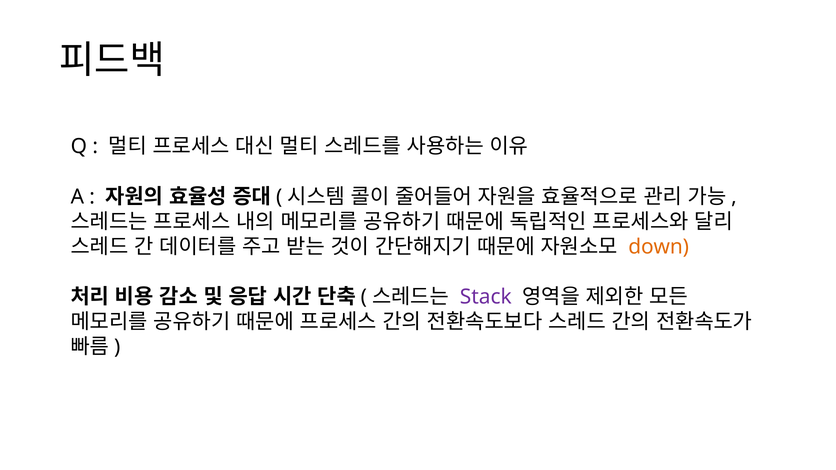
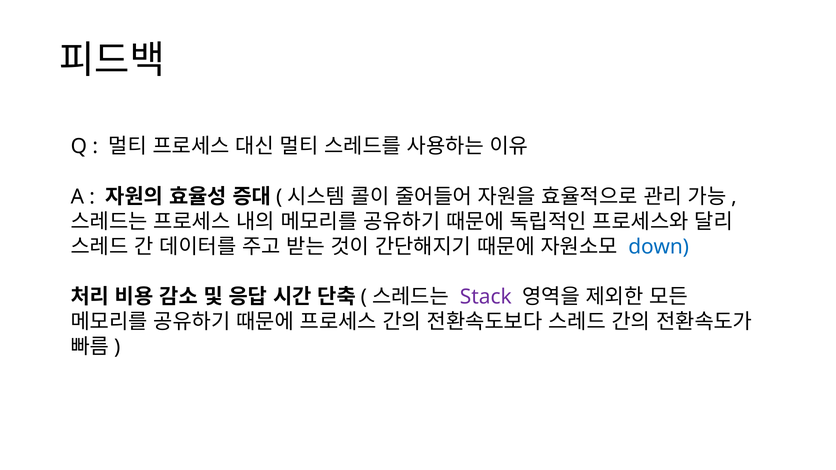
down colour: orange -> blue (659, 247)
